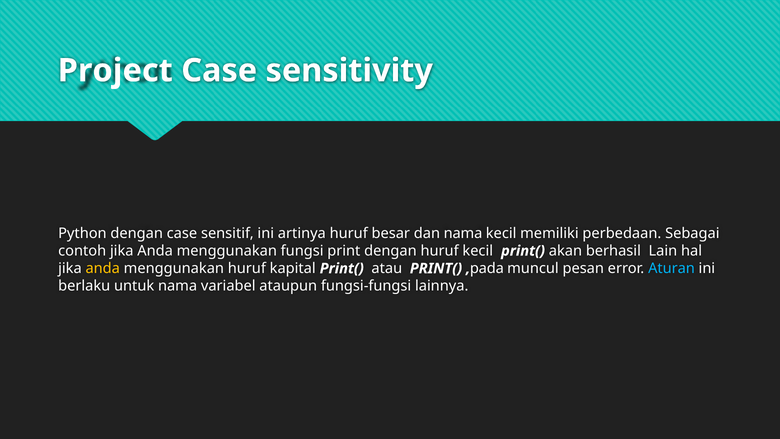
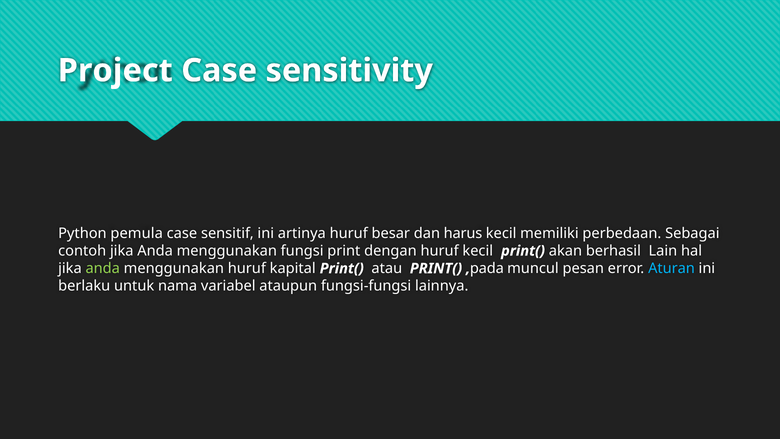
Python dengan: dengan -> pemula (137, 233)
dan nama: nama -> harus (463, 233)
anda colour: yellow -> light green (103, 268)
